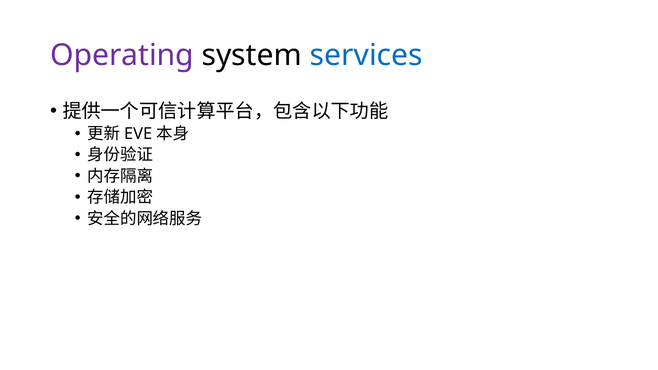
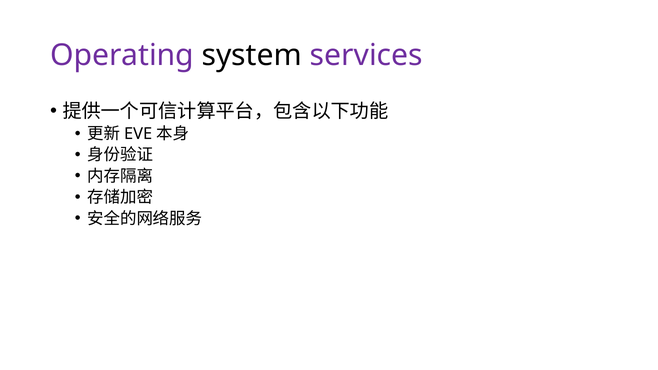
services colour: blue -> purple (366, 55)
